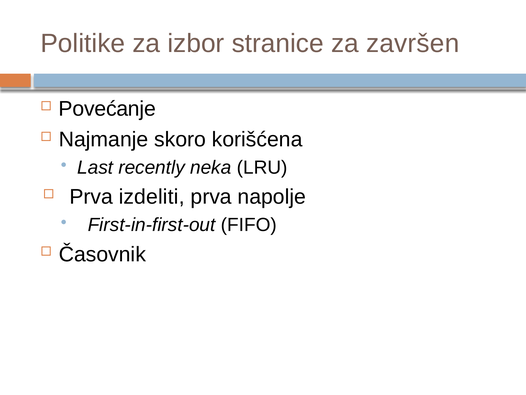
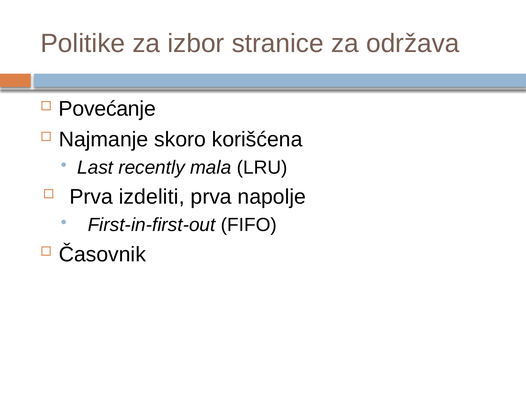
završen: završen -> održava (413, 43)
neka: neka -> mala (211, 167)
